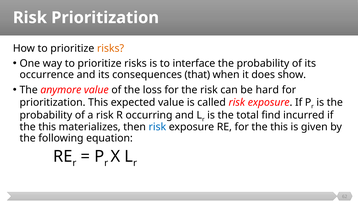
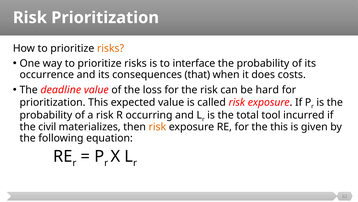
show: show -> costs (292, 75)
anymore: anymore -> deadline (61, 90)
find: find -> tool (271, 115)
this: this -> civil (47, 126)
risk colour: blue -> orange (157, 126)
